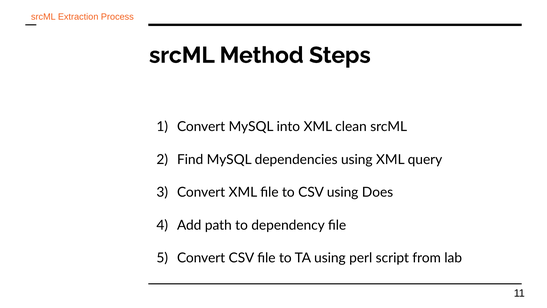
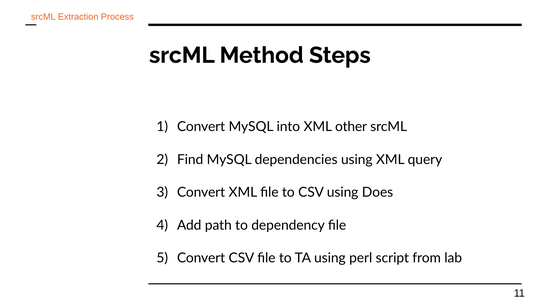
clean: clean -> other (351, 127)
